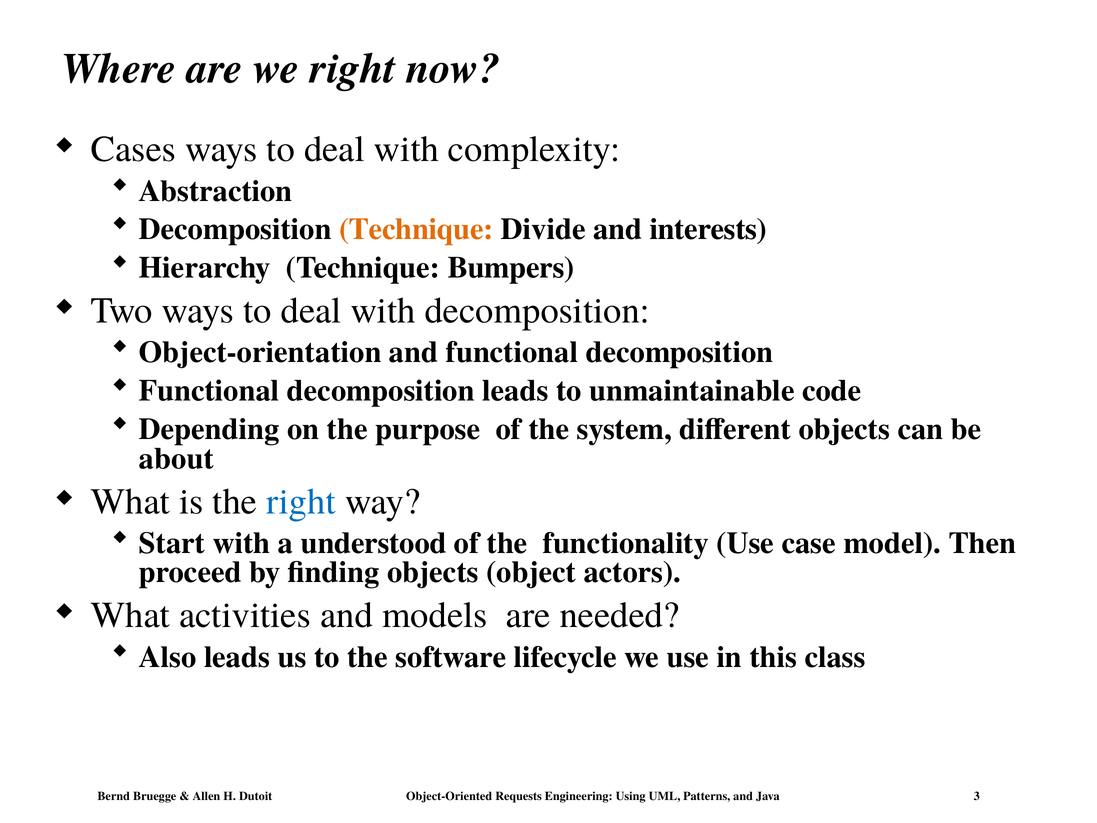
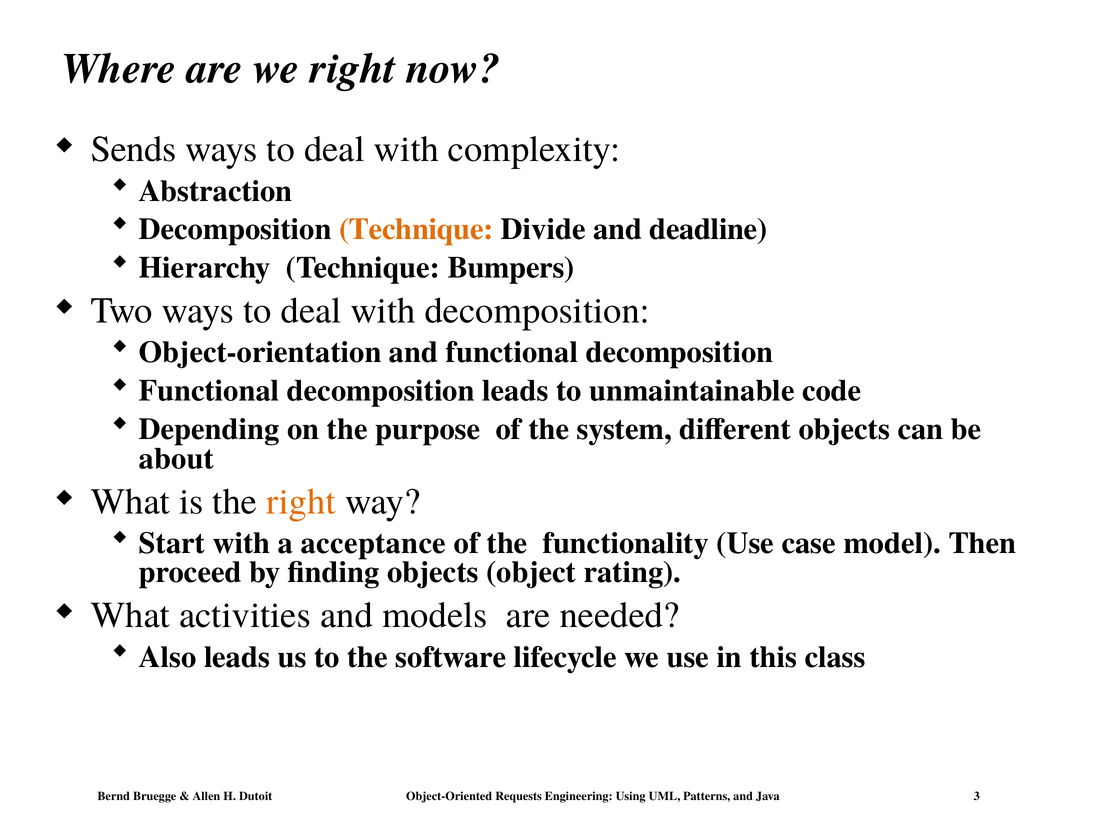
Cases: Cases -> Sends (134, 149)
interests: interests -> deadline (708, 229)
right colour: blue -> orange (301, 501)
understood: understood -> acceptance (373, 543)
actors: actors -> rating (632, 572)
